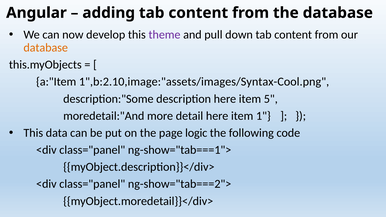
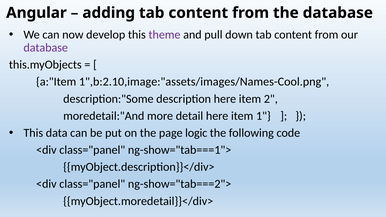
database colour: orange -> purple (46, 48)
1",b:2.10,image:"assets/images/Syntax-Cool.png: 1",b:2.10,image:"assets/images/Syntax-Cool.png -> 1",b:2.10,image:"assets/images/Names-Cool.png (204, 82)
5: 5 -> 2 (271, 99)
